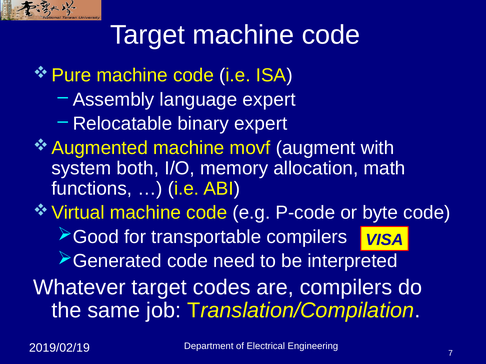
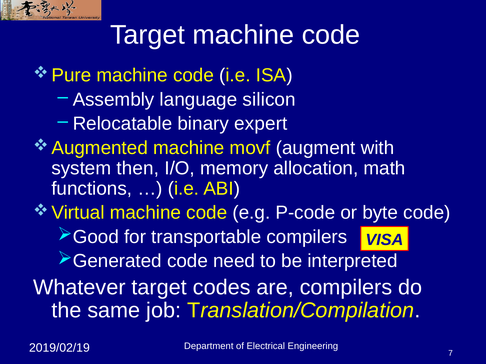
language expert: expert -> silicon (269, 100)
both: both -> then (138, 168)
